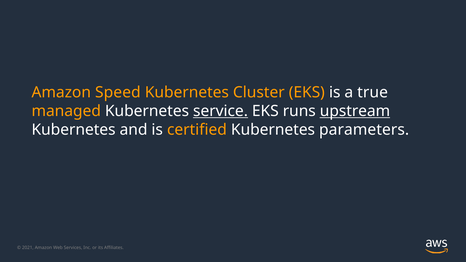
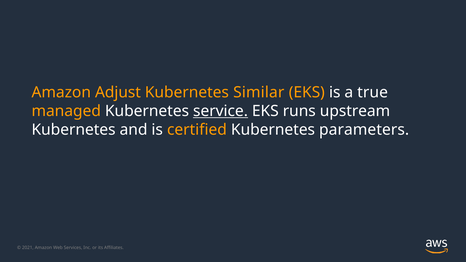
Speed: Speed -> Adjust (118, 92)
Cluster: Cluster -> Similar (259, 92)
upstream underline: present -> none (355, 111)
